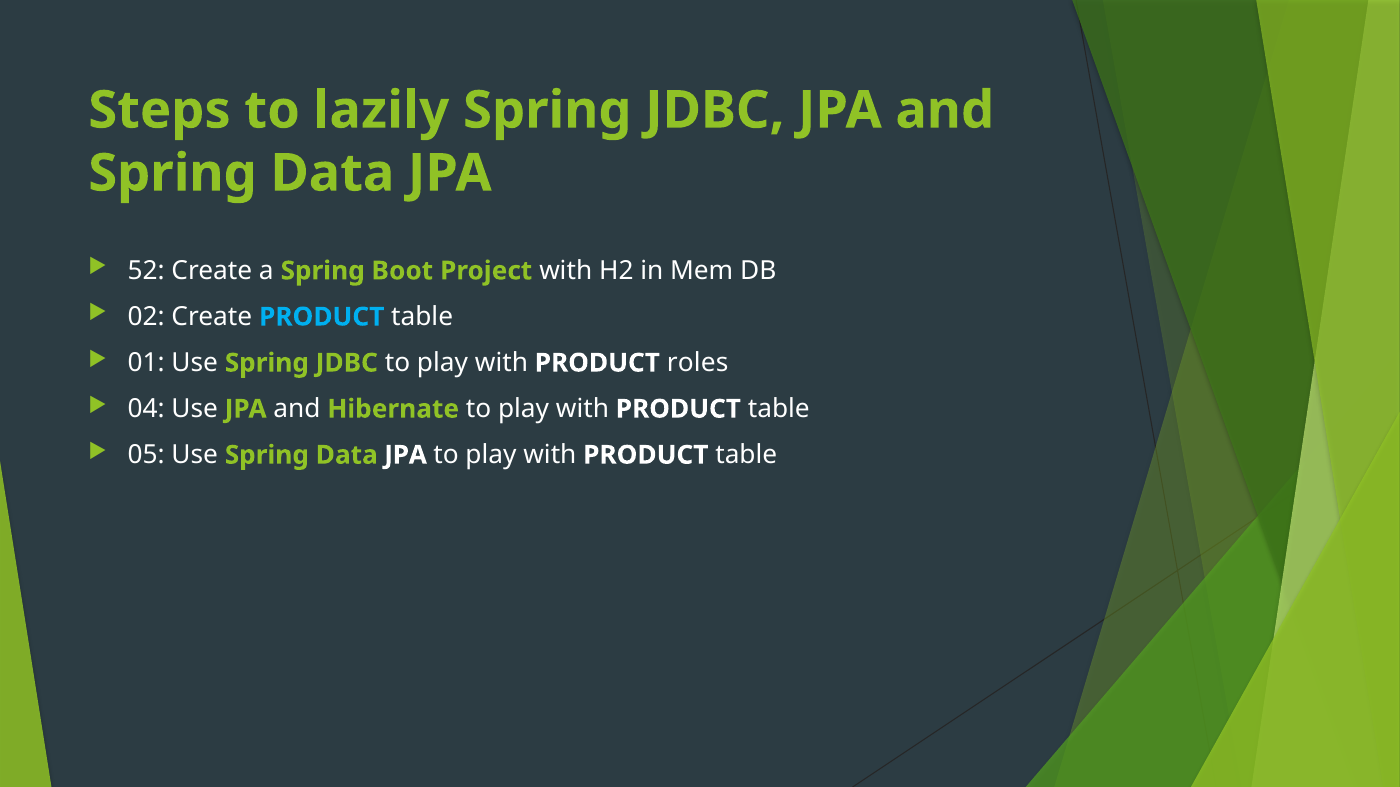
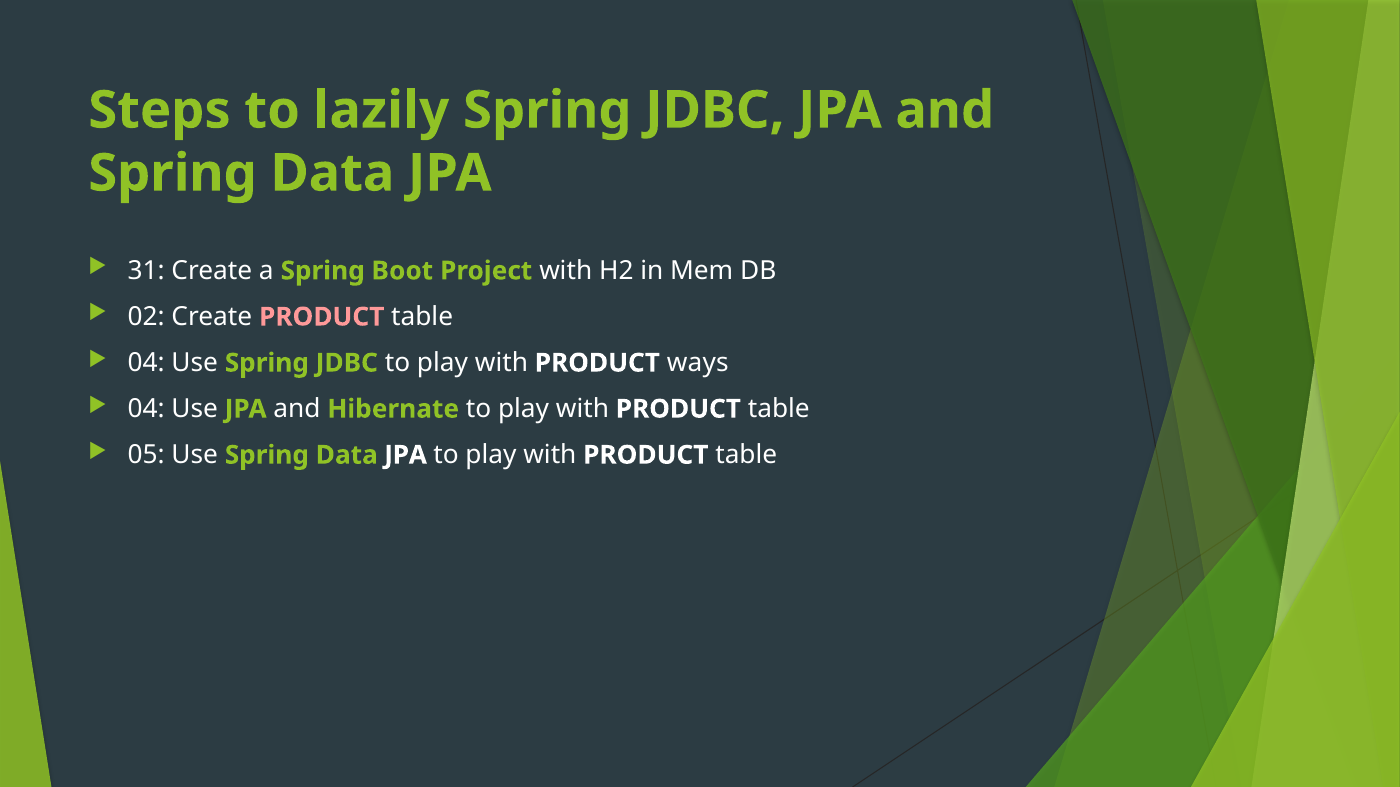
52: 52 -> 31 (146, 271)
PRODUCT colour: light blue -> pink (322, 317)
01: 01 -> 04 (146, 363)
roles: roles -> ways (698, 363)
